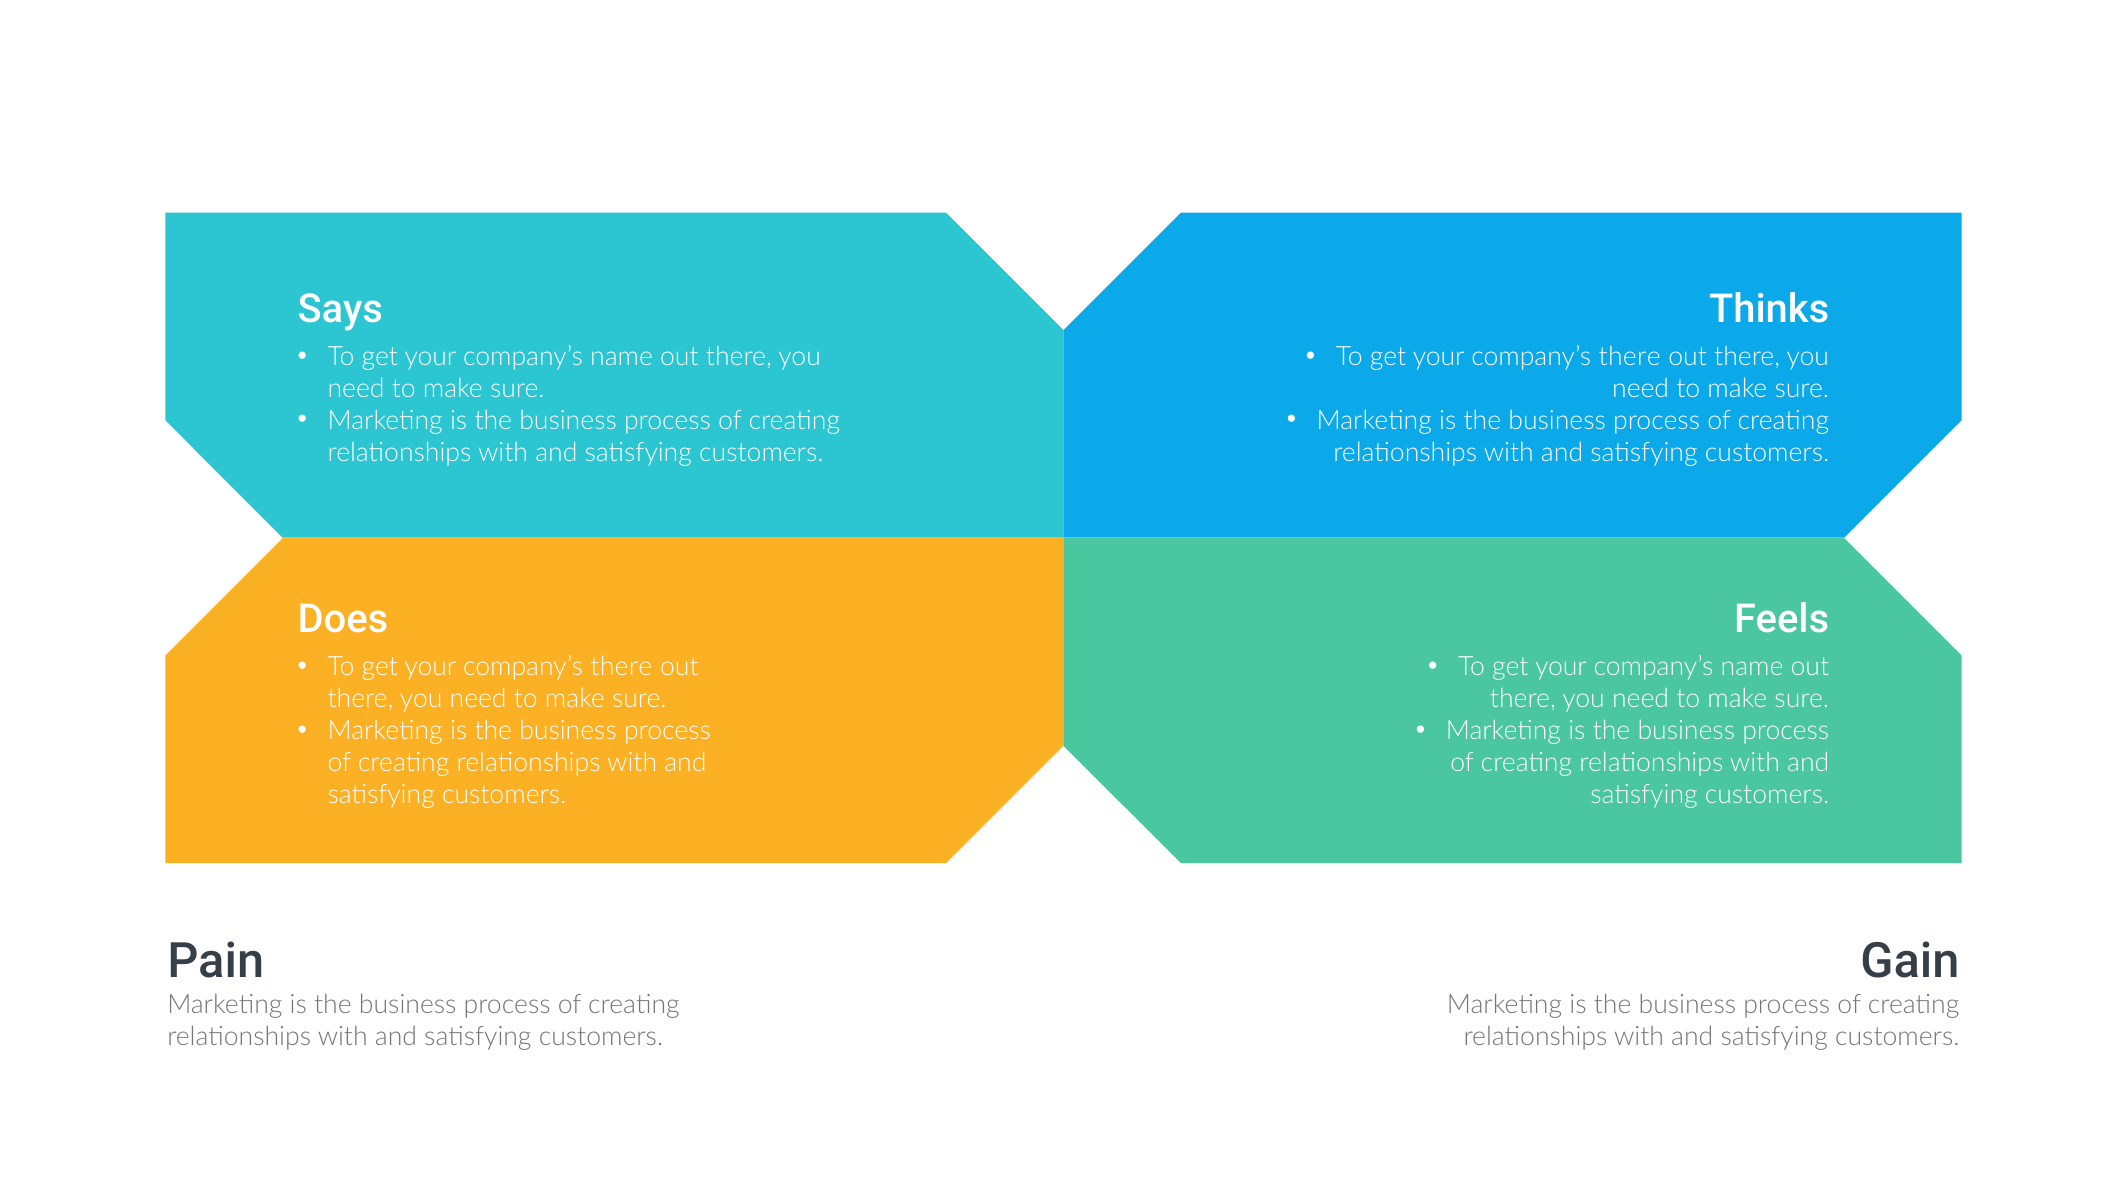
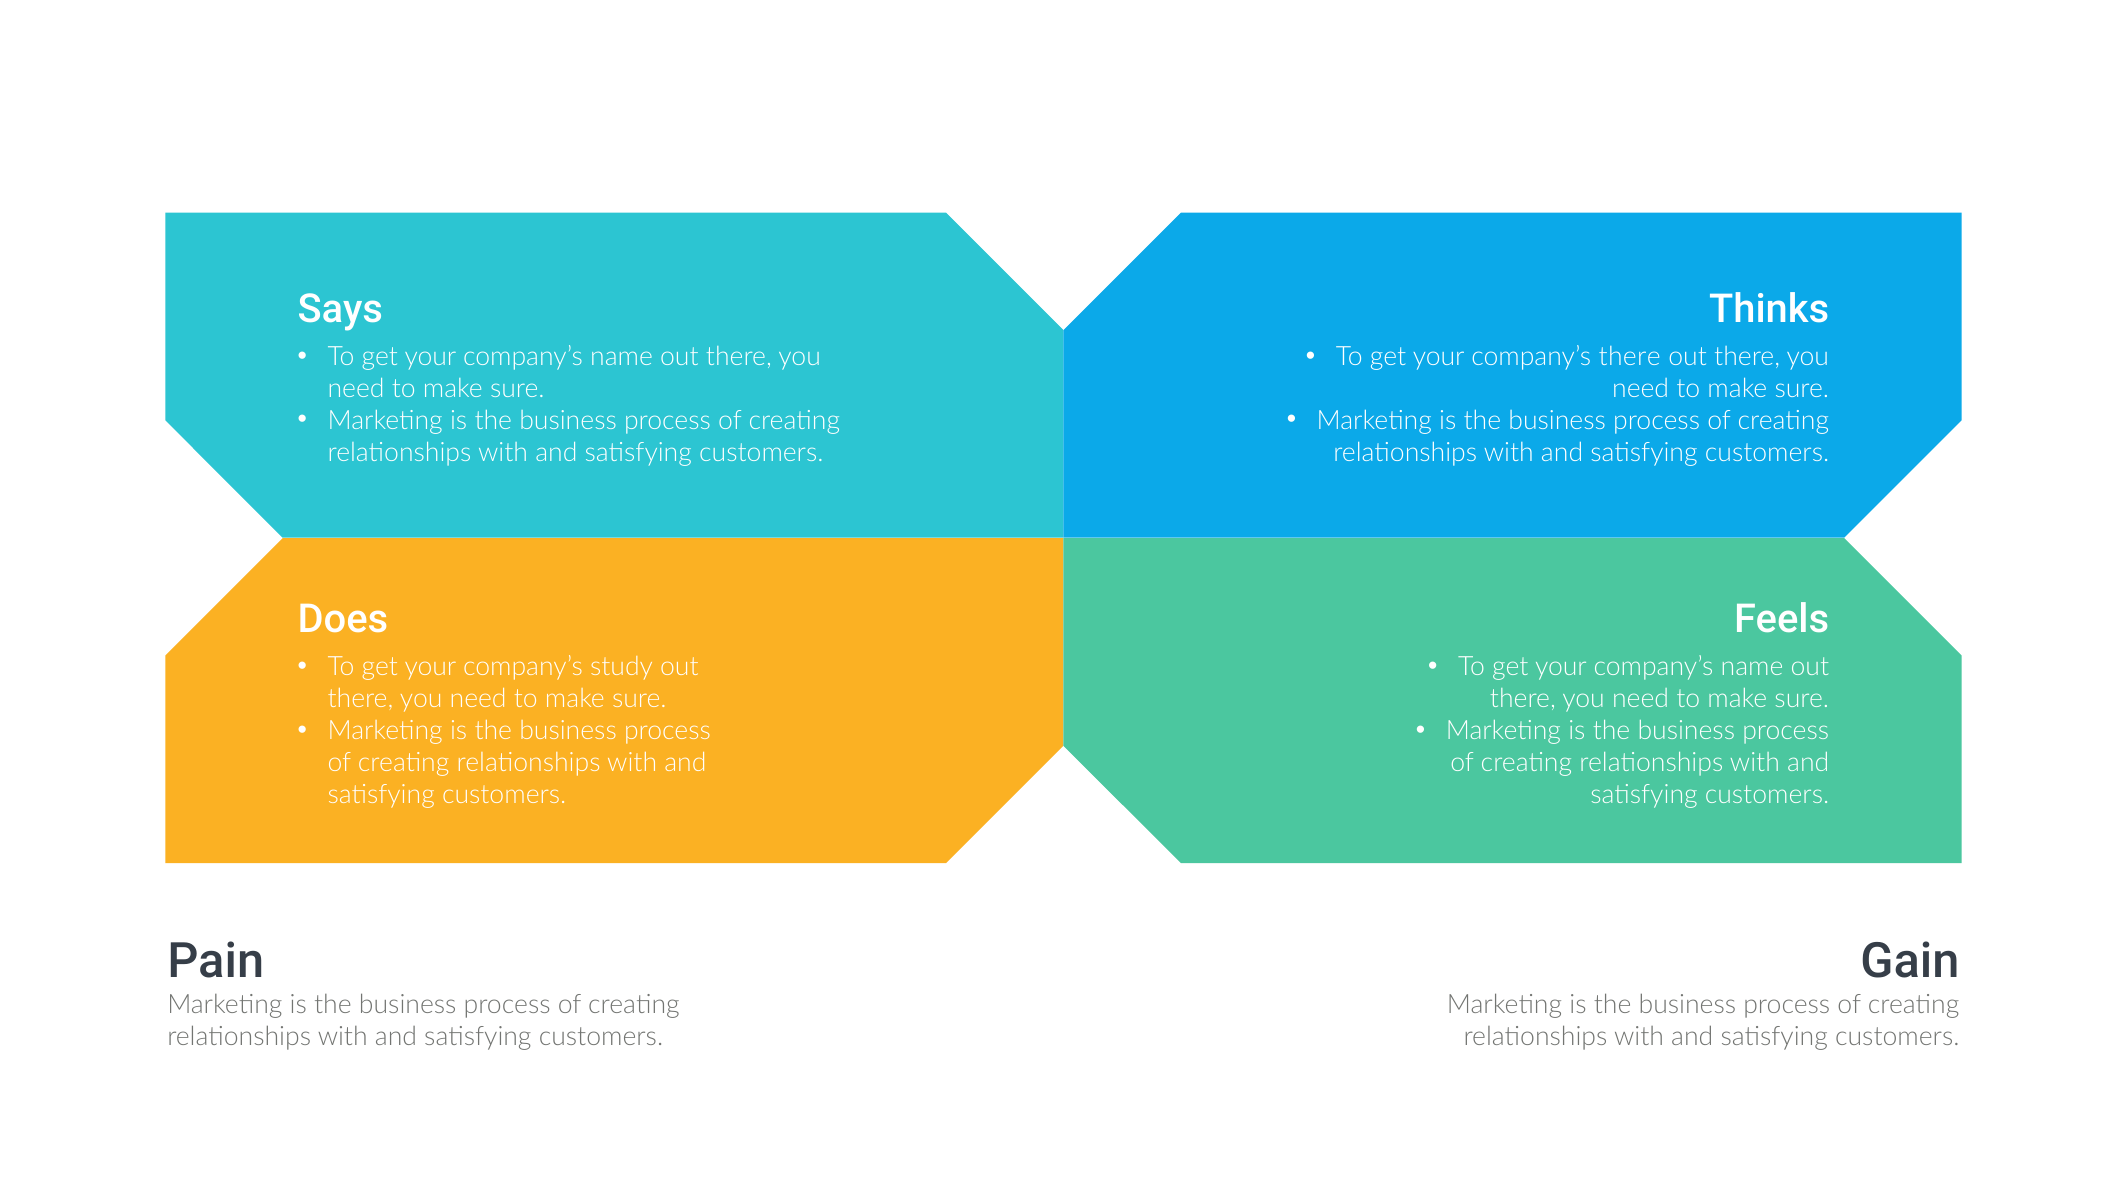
there: there -> study (622, 667)
